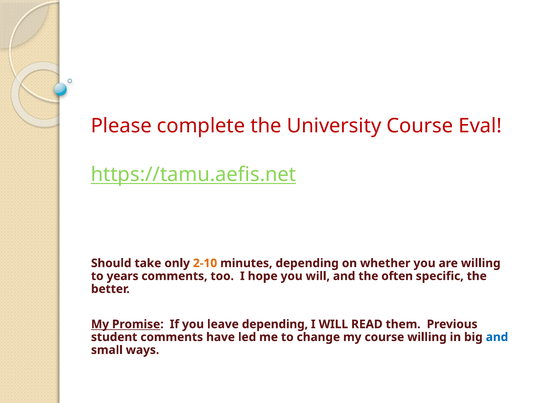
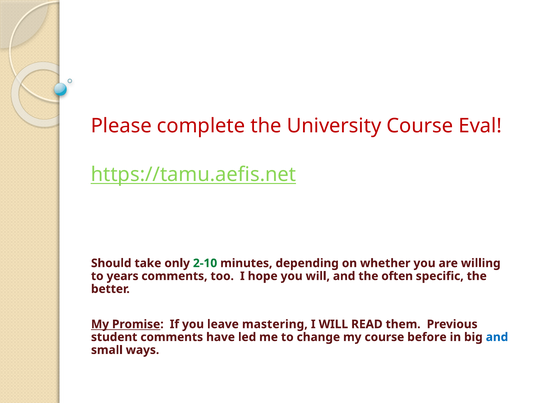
2-10 colour: orange -> green (205, 263)
leave depending: depending -> mastering (275, 324)
course willing: willing -> before (427, 337)
